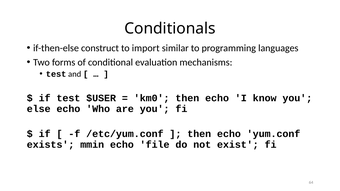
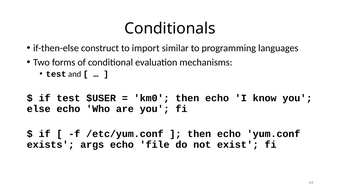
mmin: mmin -> args (92, 145)
